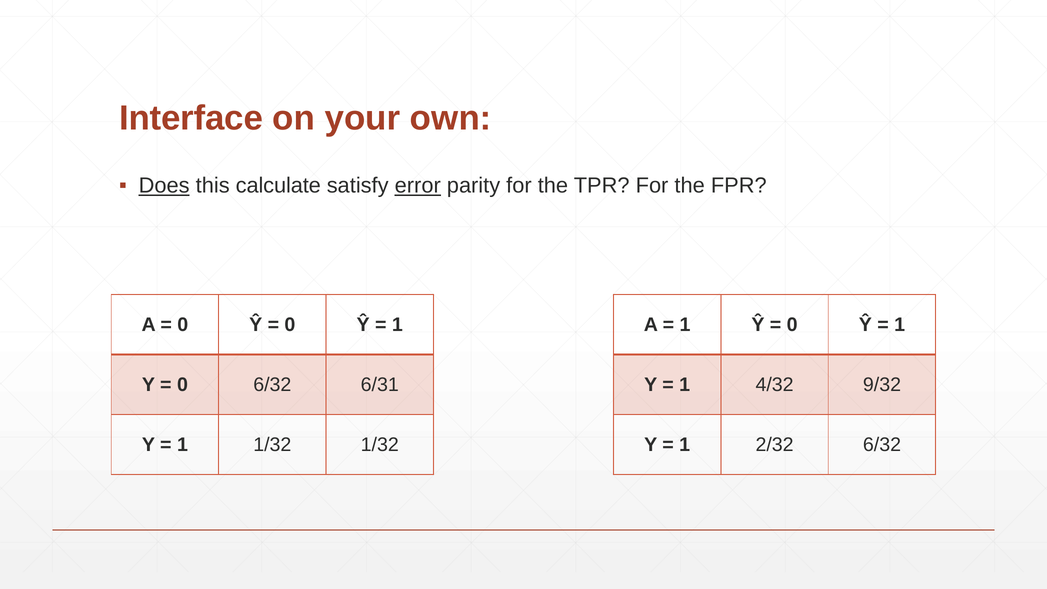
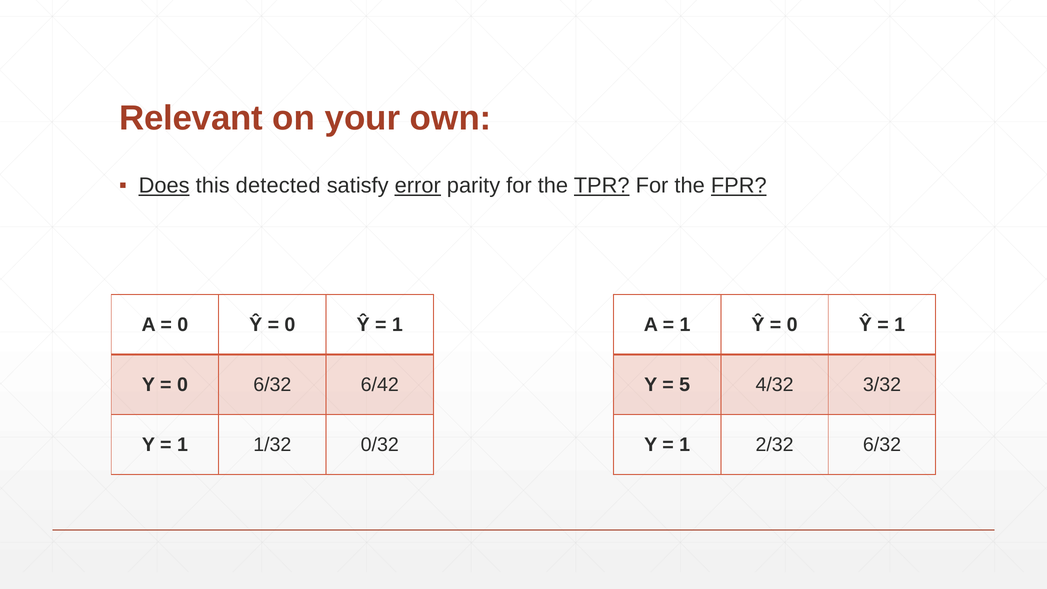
Interface: Interface -> Relevant (191, 118)
calculate: calculate -> detected (278, 186)
TPR underline: none -> present (602, 186)
FPR underline: none -> present (739, 186)
6/31: 6/31 -> 6/42 (380, 385)
1: 1 -> 5 (685, 385)
9/32: 9/32 -> 3/32 (882, 385)
1/32 1/32: 1/32 -> 0/32 (380, 445)
